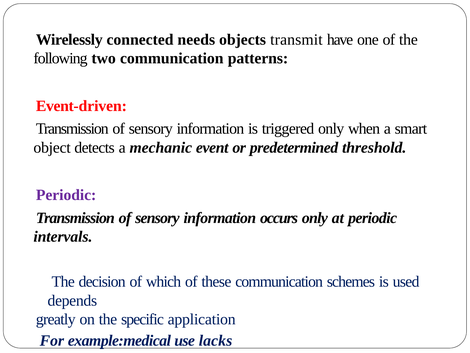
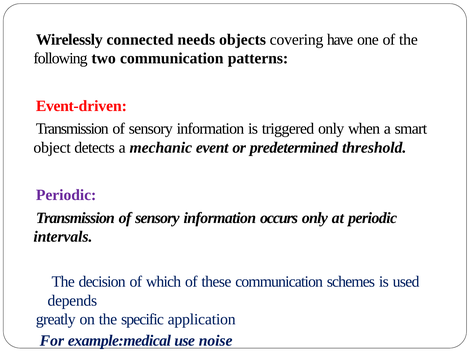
transmit: transmit -> covering (297, 39)
lacks: lacks -> noise (216, 340)
